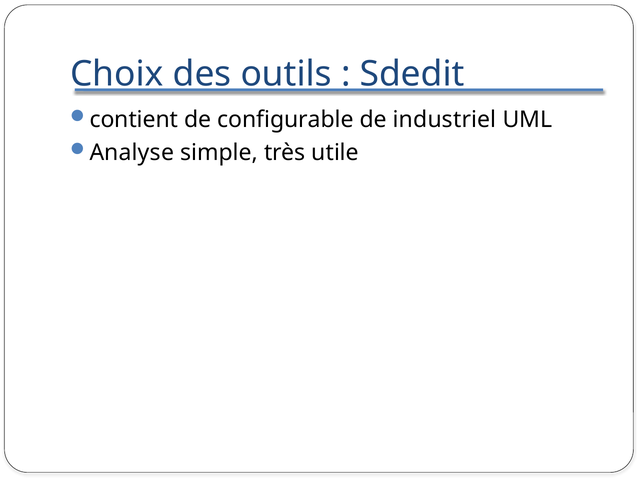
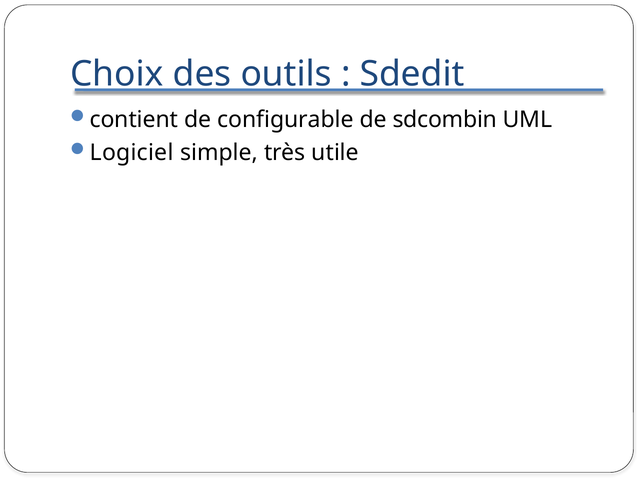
industriel: industriel -> sdcombin (445, 120)
Analyse: Analyse -> Logiciel (132, 152)
